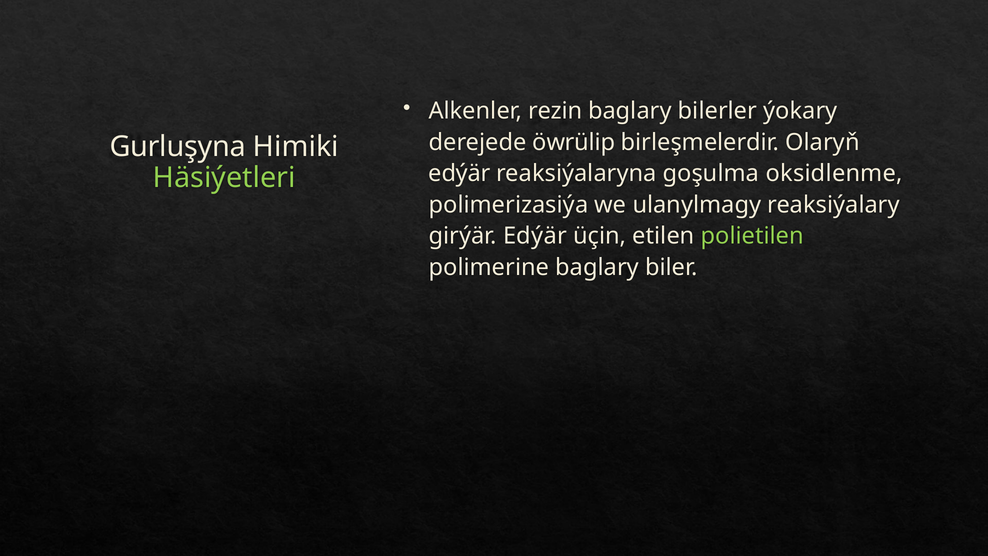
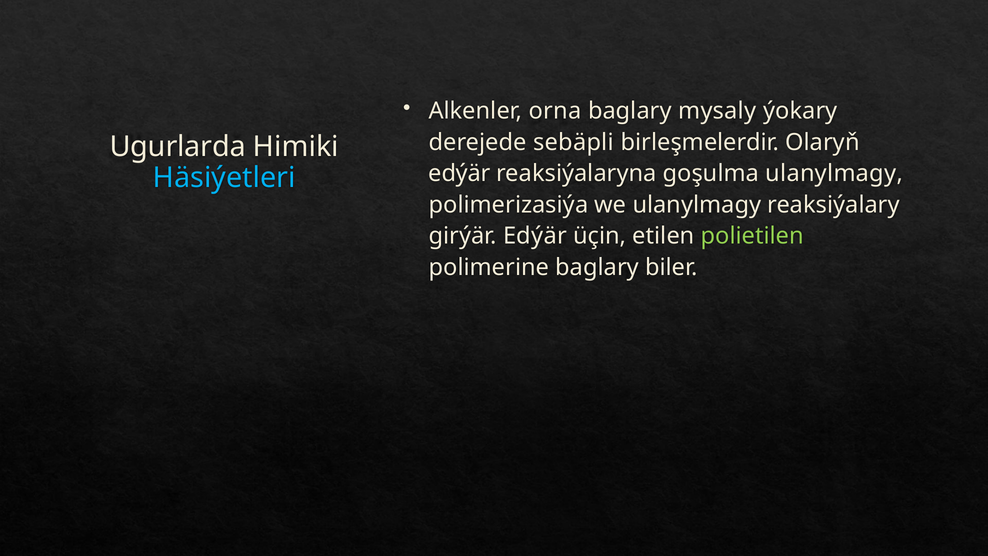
rezin: rezin -> orna (555, 111)
bilerler: bilerler -> mysaly (717, 111)
öwrülip: öwrülip -> sebäpli (574, 142)
Gurluşyna: Gurluşyna -> Ugurlarda (178, 146)
goşulma oksidlenme: oksidlenme -> ulanylmagy (834, 174)
Häsiýetleri colour: light green -> light blue (224, 178)
